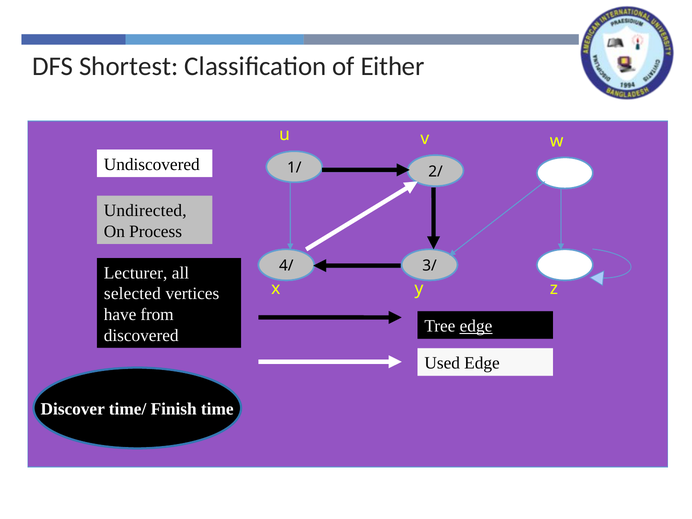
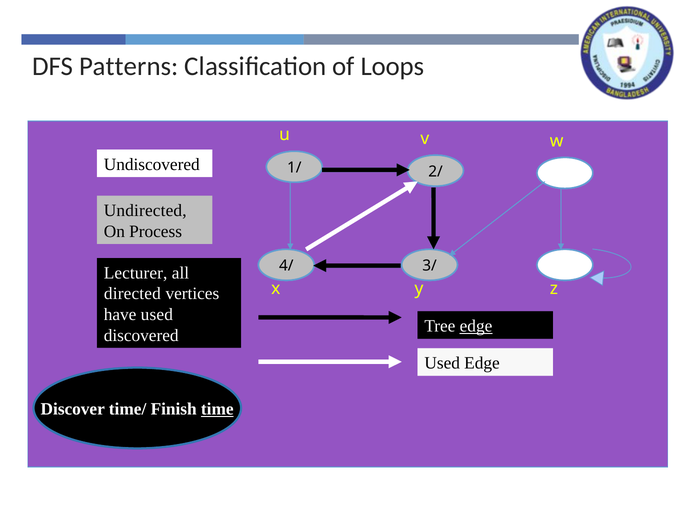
Shortest: Shortest -> Patterns (129, 66)
Either: Either -> Loops (392, 66)
selected: selected -> directed (132, 294)
have from: from -> used (157, 315)
time underline: none -> present (217, 409)
